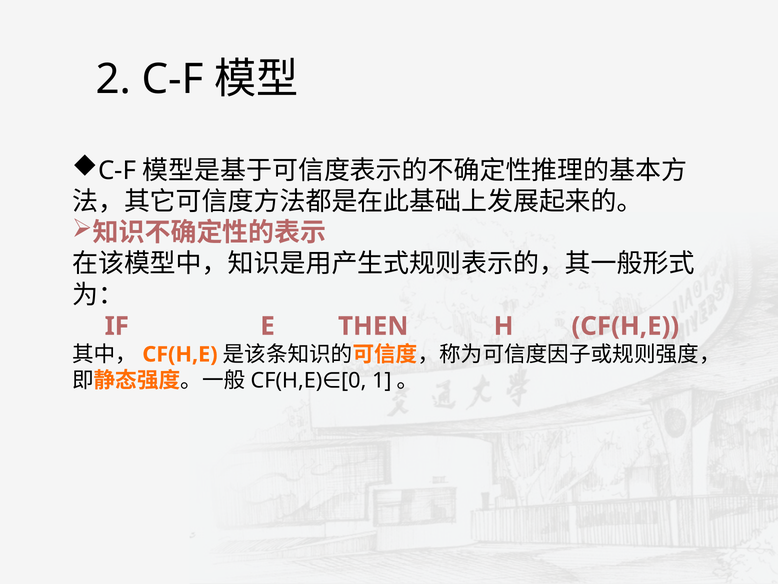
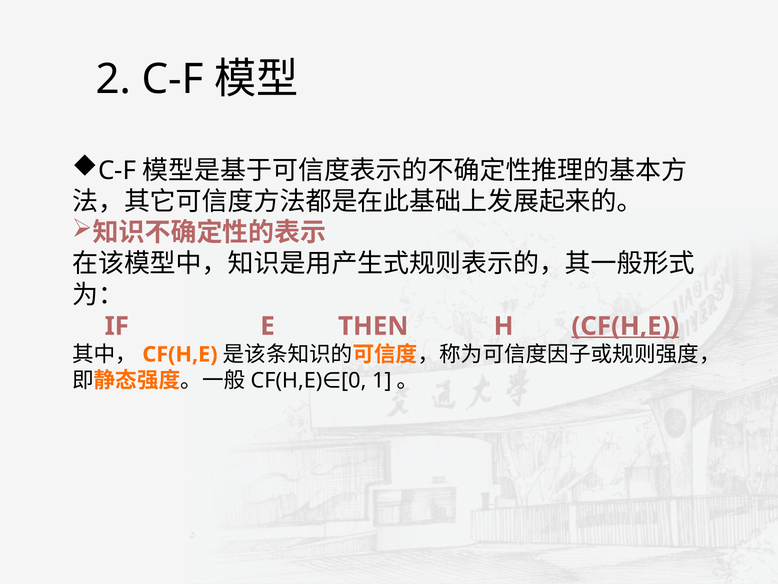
CF(H,E underline: none -> present (625, 326)
